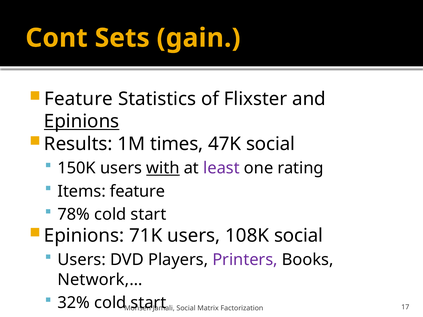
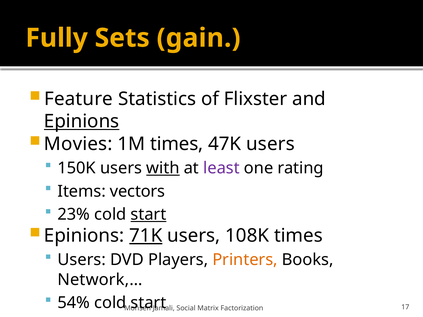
Cont: Cont -> Fully (57, 38)
Results: Results -> Movies (78, 144)
47K social: social -> users (270, 144)
Items feature: feature -> vectors (138, 191)
78%: 78% -> 23% (74, 214)
start underline: none -> present (148, 214)
71K underline: none -> present (146, 236)
108K social: social -> times (298, 236)
Printers colour: purple -> orange (245, 260)
32%: 32% -> 54% (74, 303)
